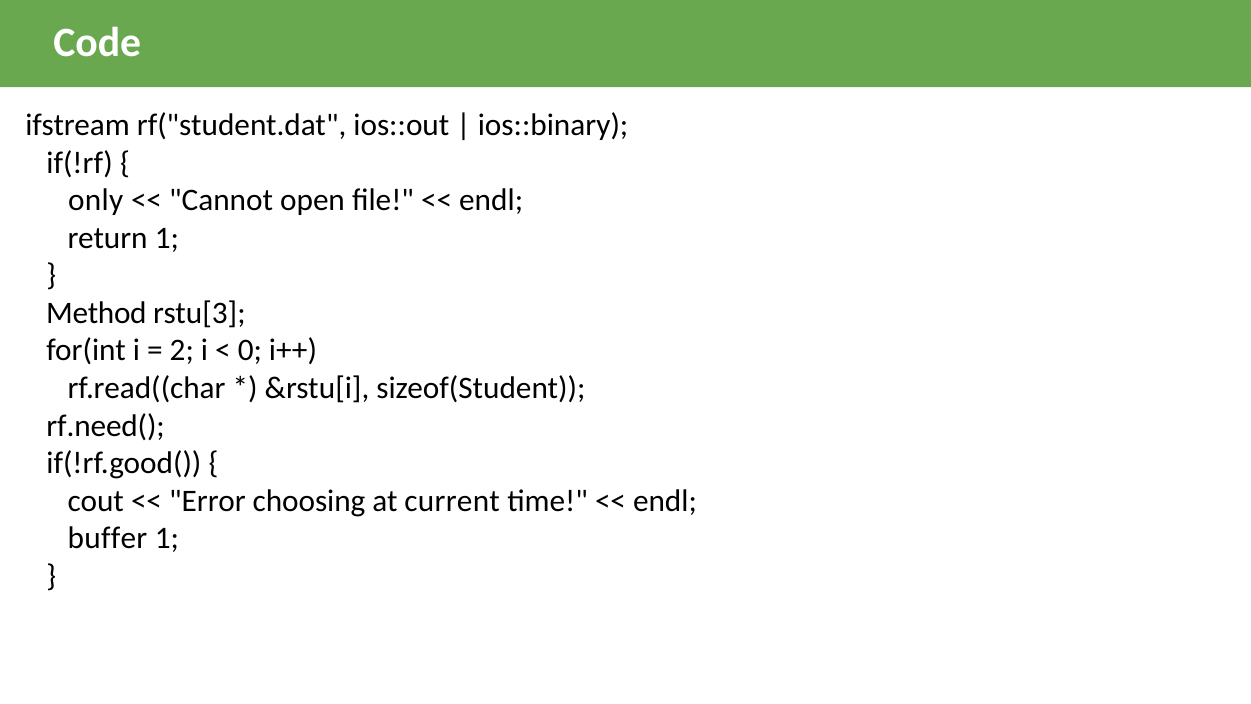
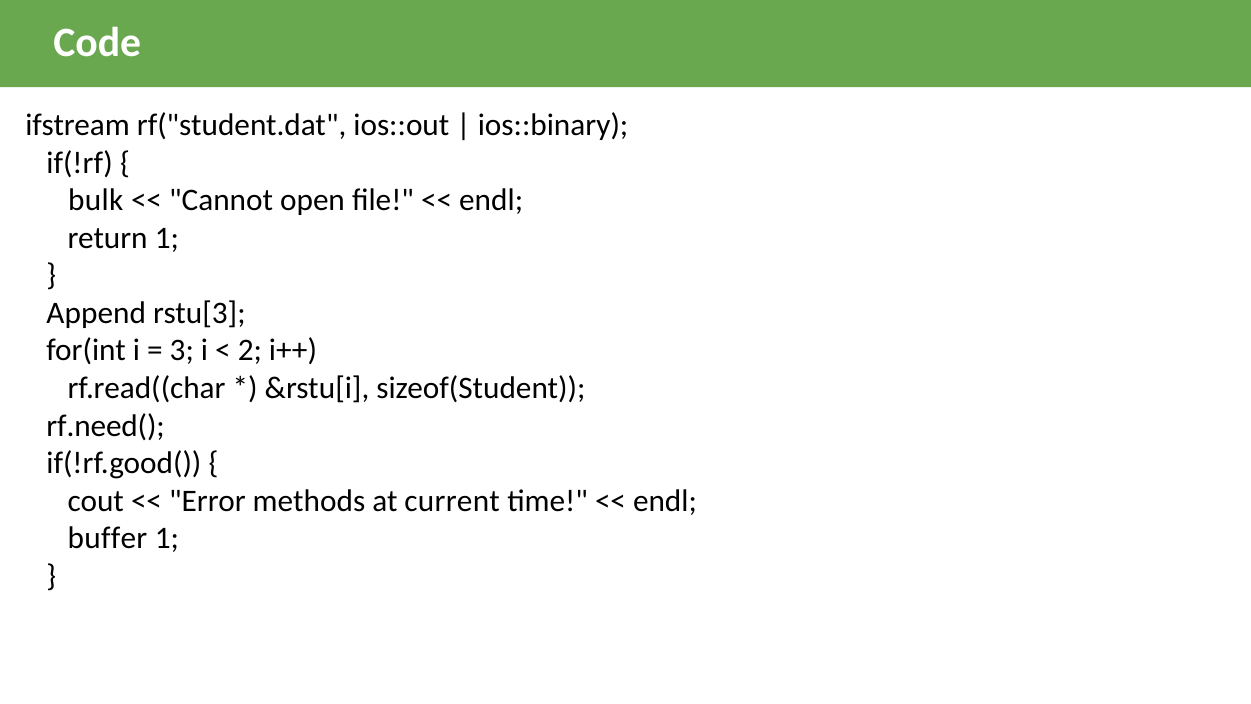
only: only -> bulk (96, 200)
Method: Method -> Append (96, 313)
2: 2 -> 3 (182, 350)
0: 0 -> 2 (250, 350)
choosing: choosing -> methods (309, 501)
